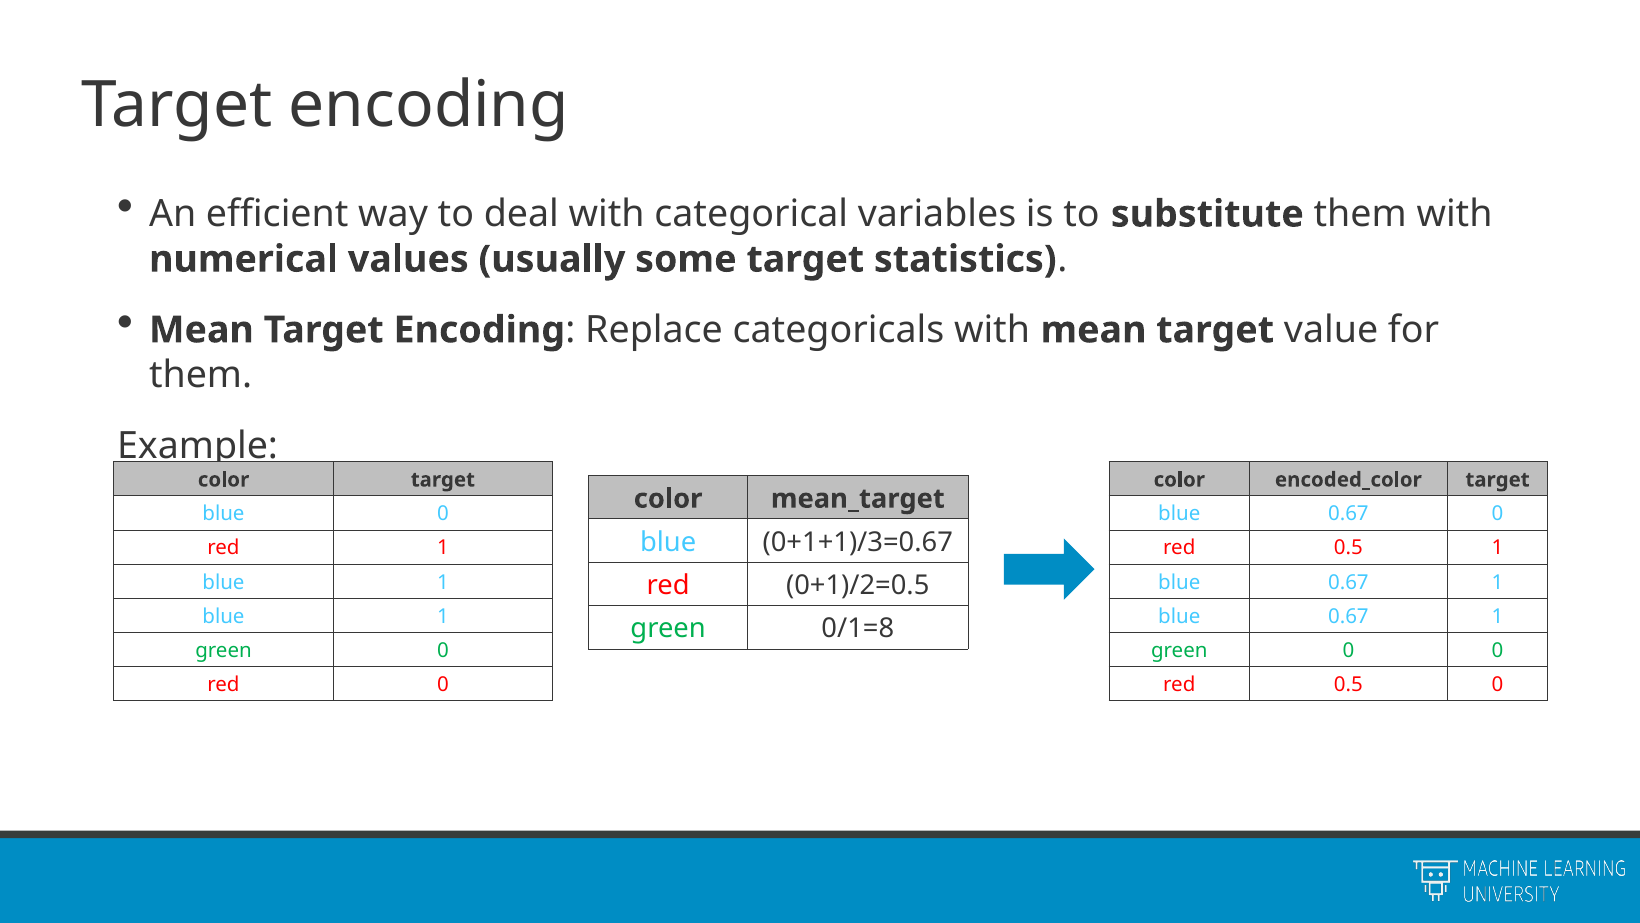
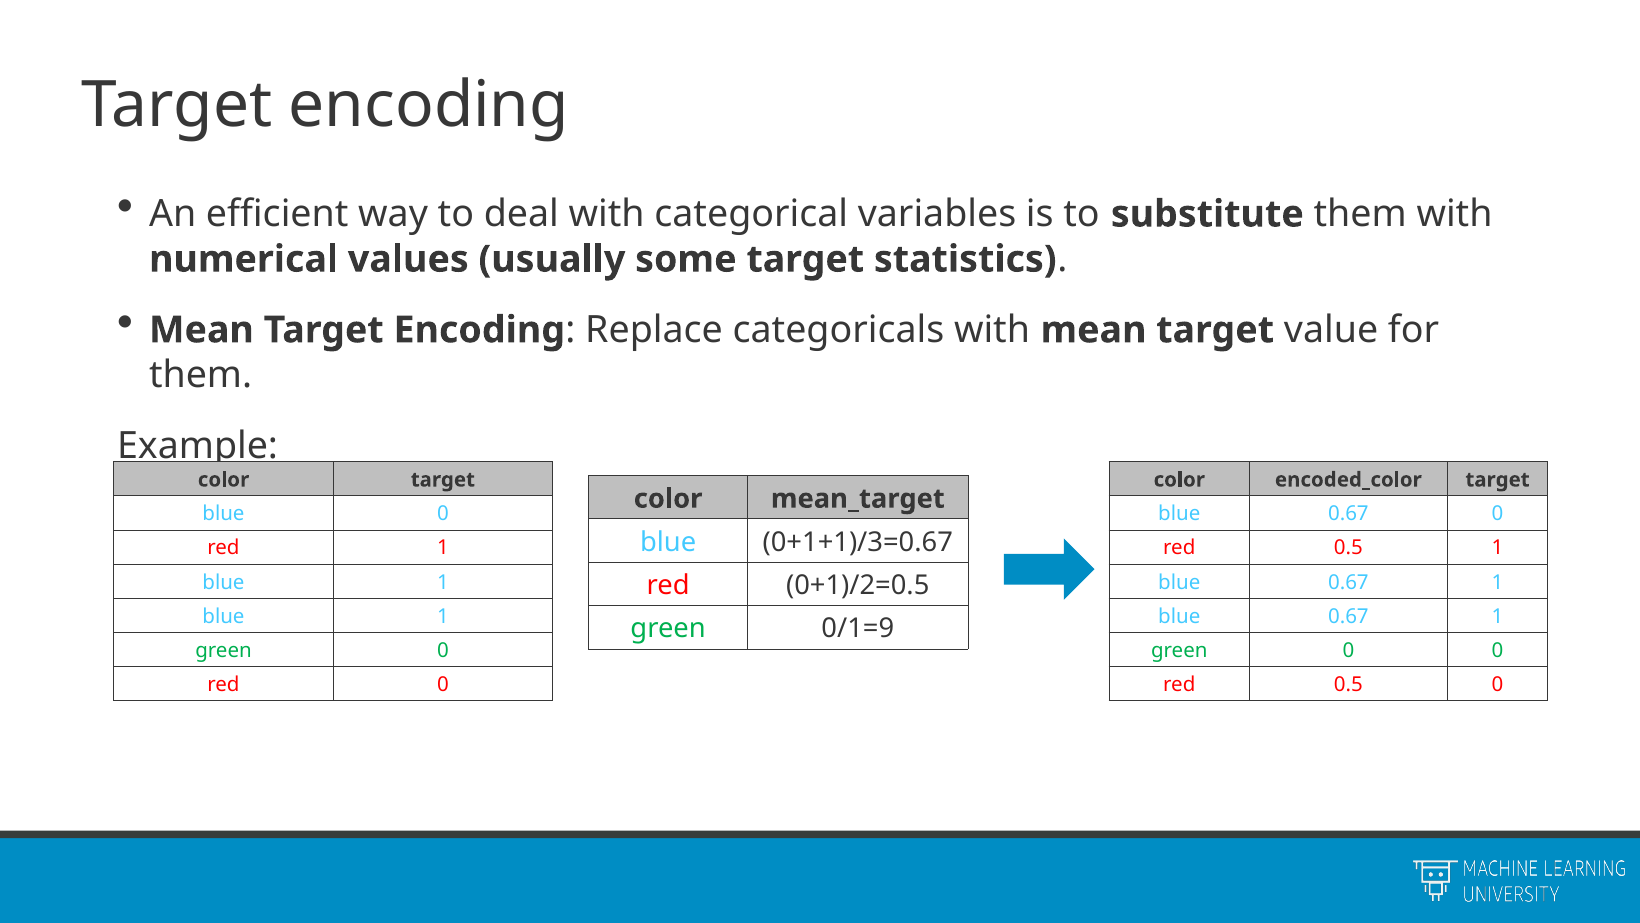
0/1=8: 0/1=8 -> 0/1=9 (858, 629)
